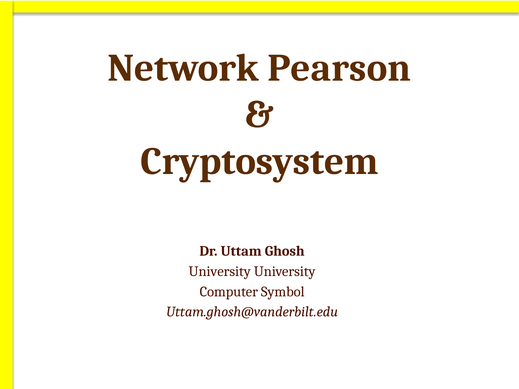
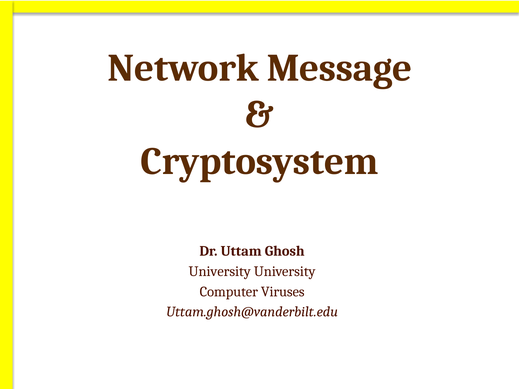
Pearson: Pearson -> Message (339, 68)
Symbol: Symbol -> Viruses (283, 292)
